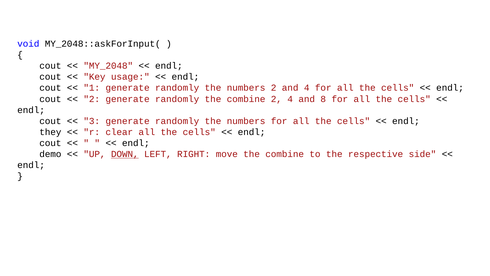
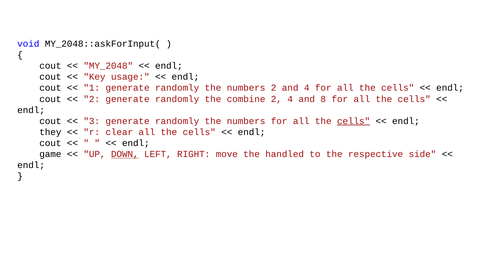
cells underline: none -> present (354, 121)
demo: demo -> game (50, 154)
move the combine: combine -> handled (285, 154)
